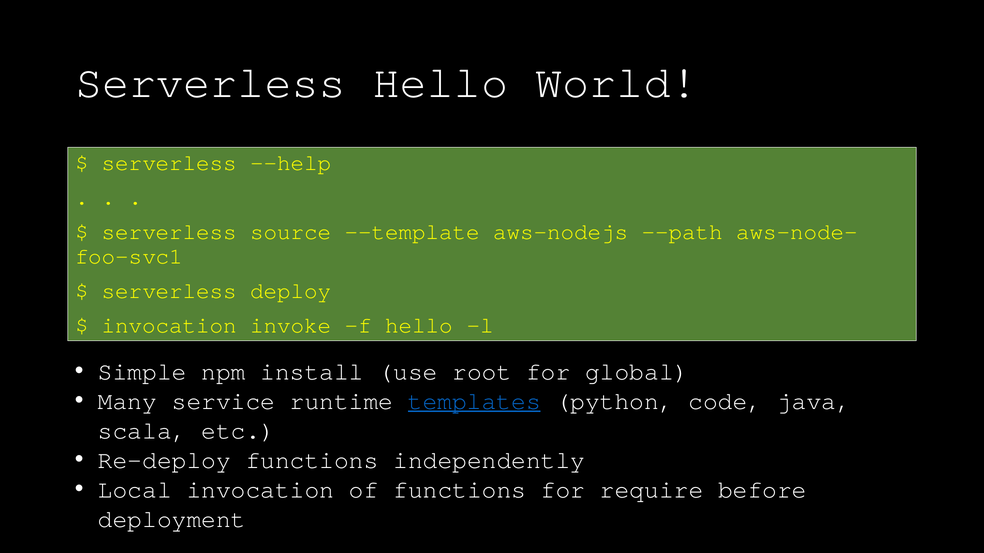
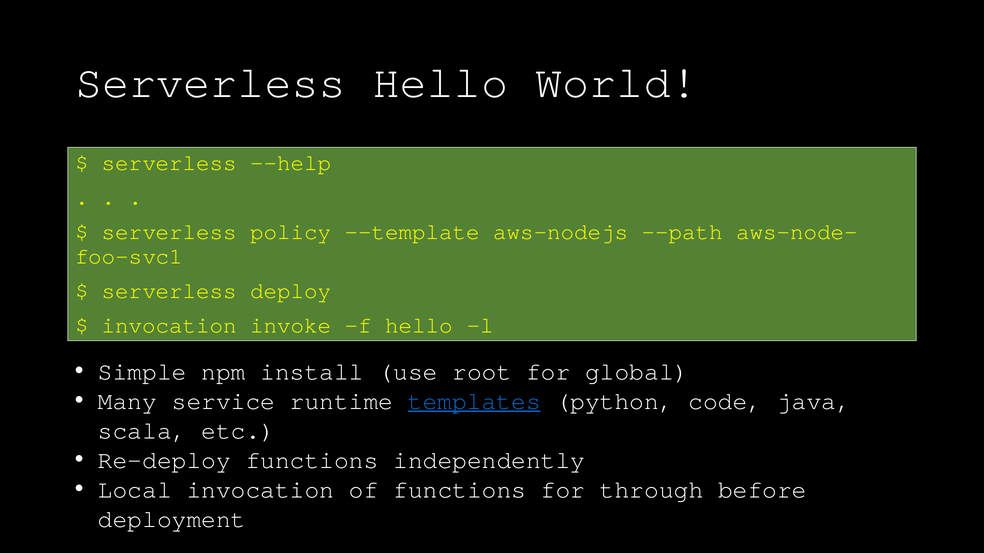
source: source -> policy (291, 232)
require: require -> through (652, 490)
